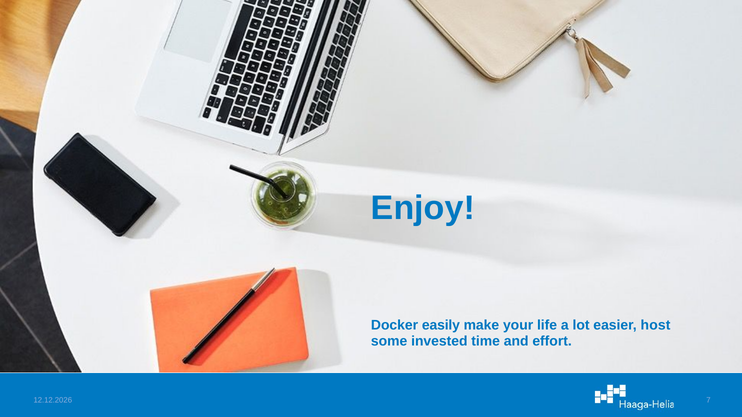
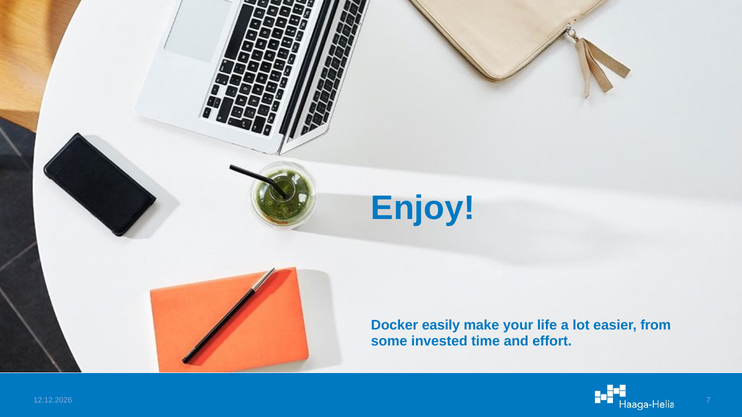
host: host -> from (656, 325)
